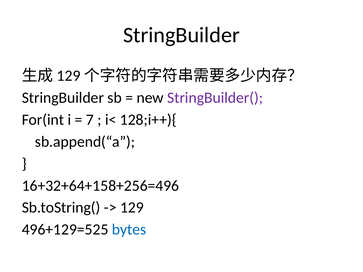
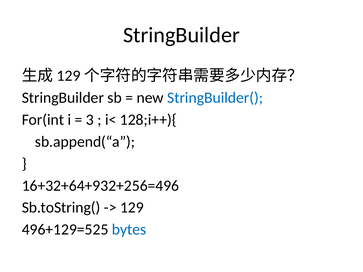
StringBuilder( colour: purple -> blue (215, 98)
7: 7 -> 3 (90, 120)
16+32+64+158+256=496: 16+32+64+158+256=496 -> 16+32+64+932+256=496 (100, 186)
